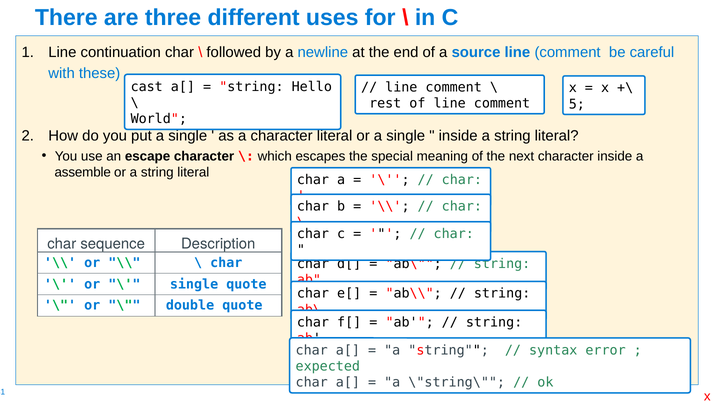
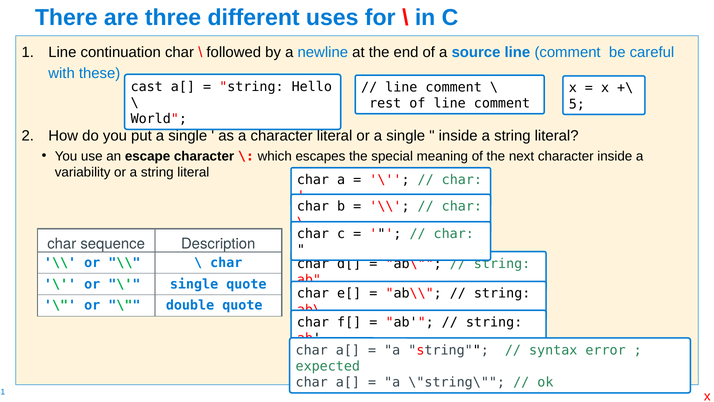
assemble: assemble -> variability (83, 172)
